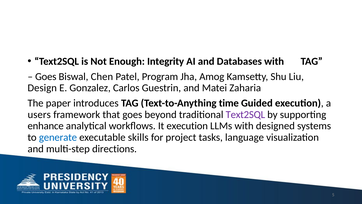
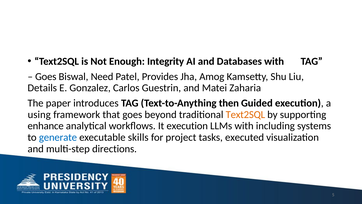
Chen: Chen -> Need (102, 76)
Program: Program -> Provides (160, 76)
Design: Design -> Details (42, 88)
time: time -> then (229, 103)
users: users -> using (39, 114)
Text2SQL colour: purple -> orange (245, 114)
designed: designed -> including (275, 126)
language: language -> executed (245, 137)
